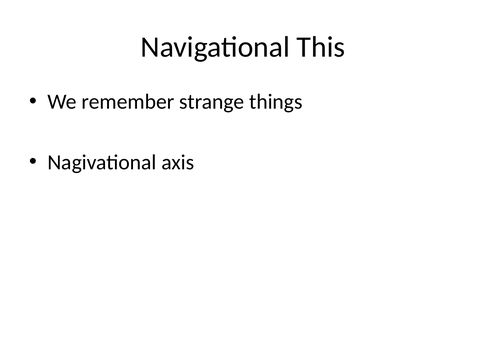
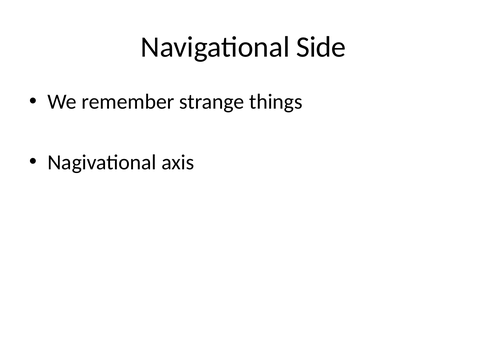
This: This -> Side (321, 47)
